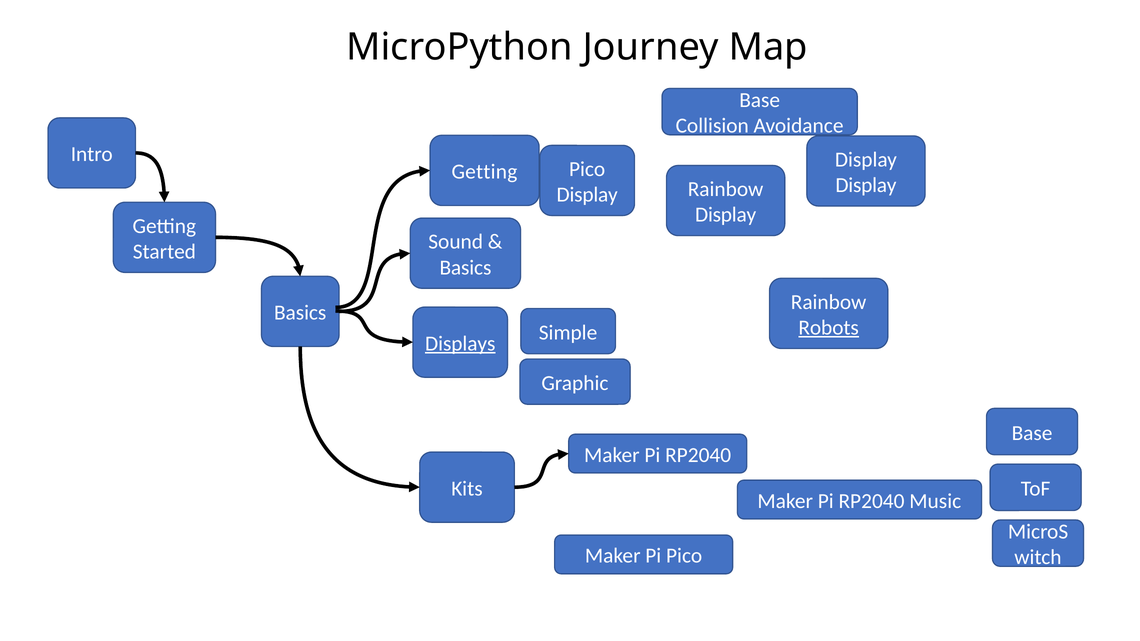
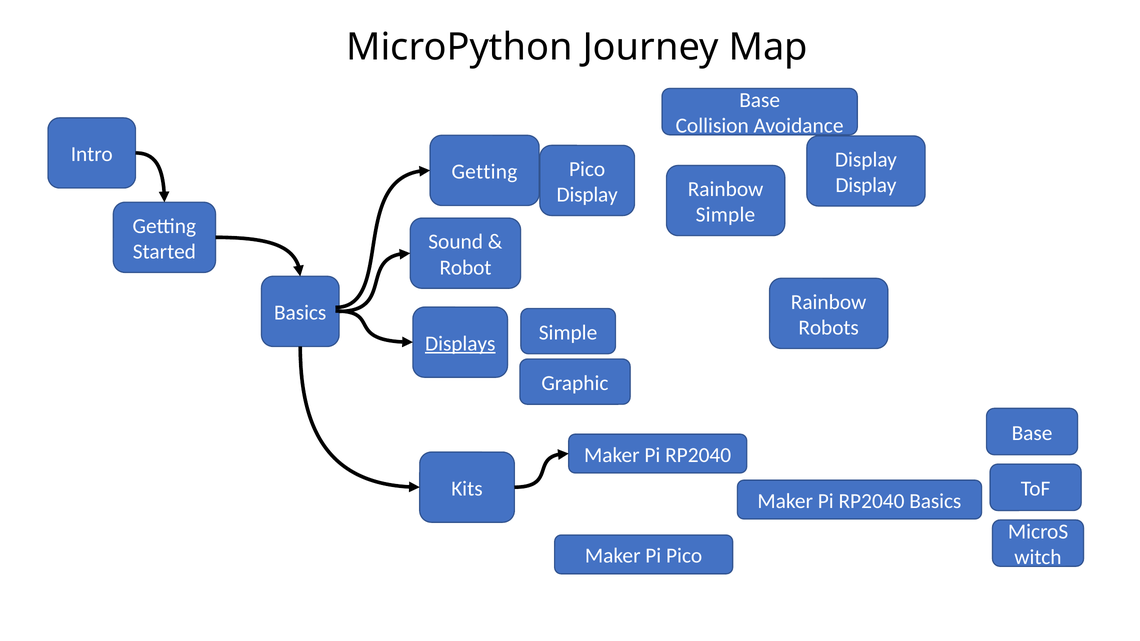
Display: Display -> Simple (725, 215)
Basics: Basics -> Robot (465, 268)
Robots underline: present -> none (829, 328)
RP2040 Music: Music -> Basics (935, 501)
